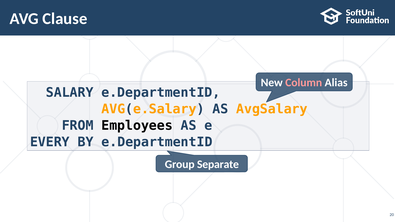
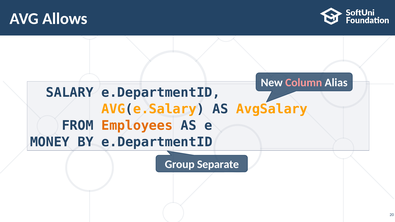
Clause: Clause -> Allows (65, 19)
Employees colour: black -> orange (137, 126)
EVERY: EVERY -> MONEY (50, 142)
